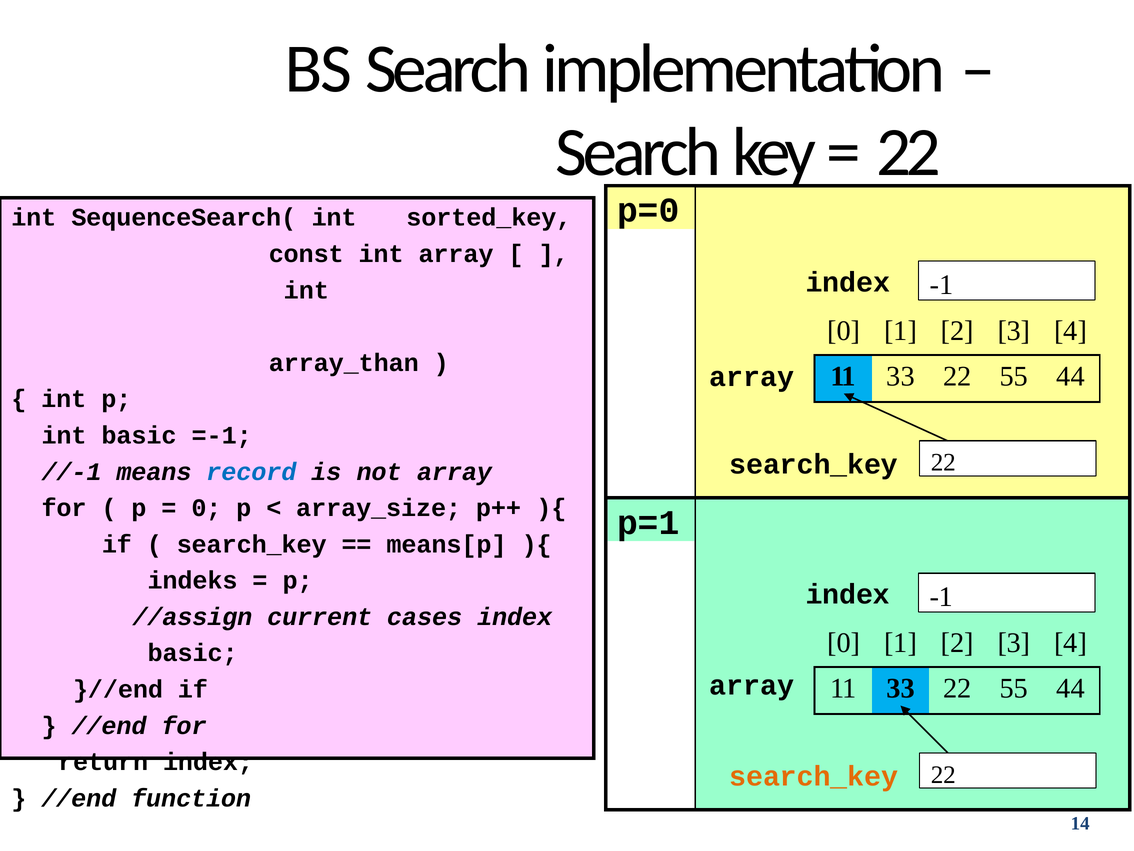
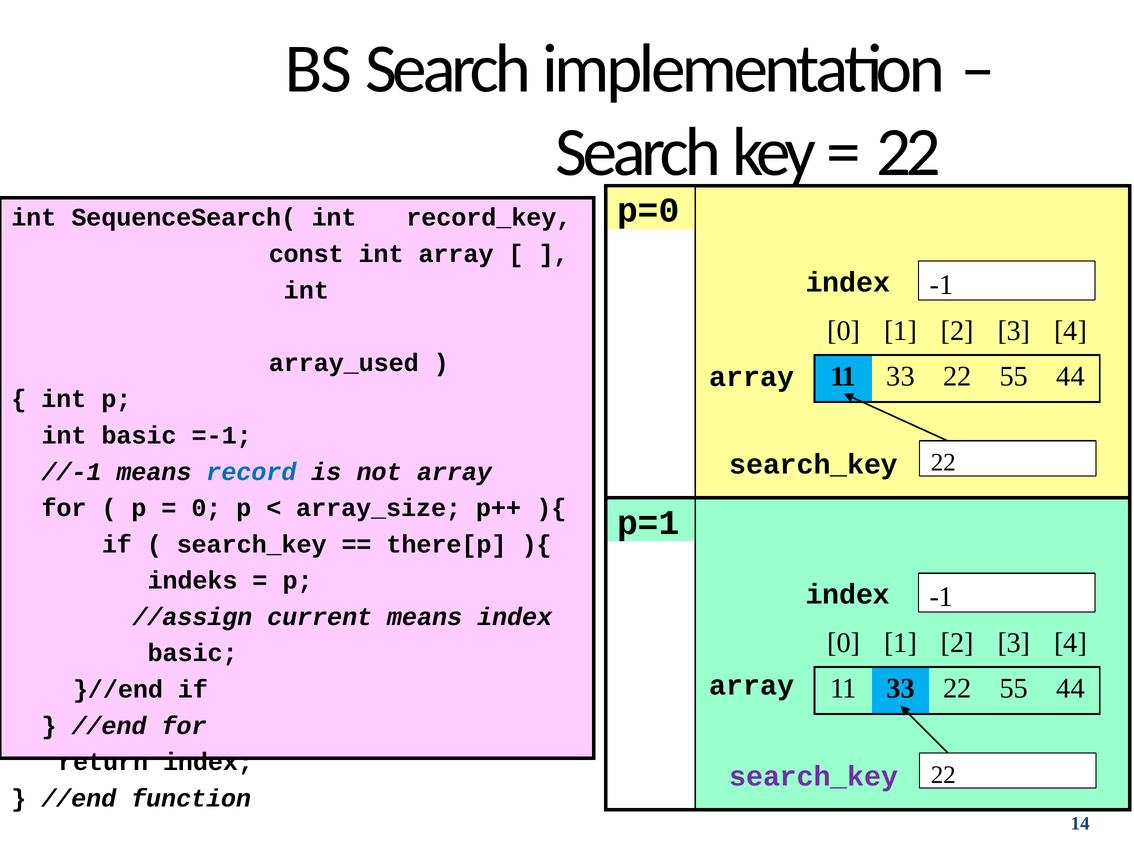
sorted_key: sorted_key -> record_key (489, 218)
array_than: array_than -> array_used (344, 363)
means[p: means[p -> there[p (446, 544)
current cases: cases -> means (425, 616)
search_key colour: orange -> purple (814, 776)
